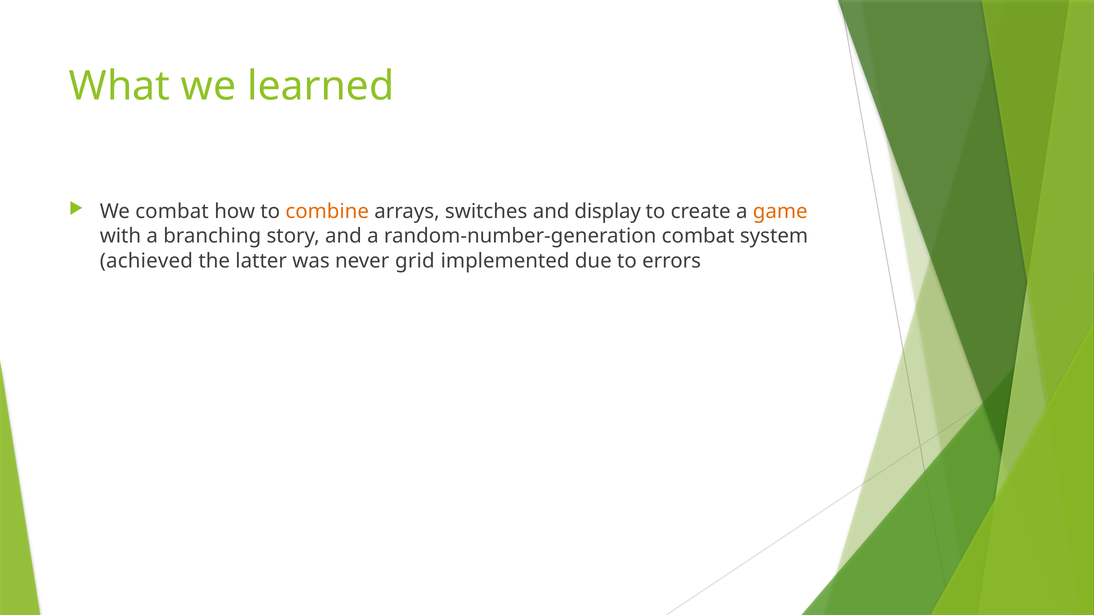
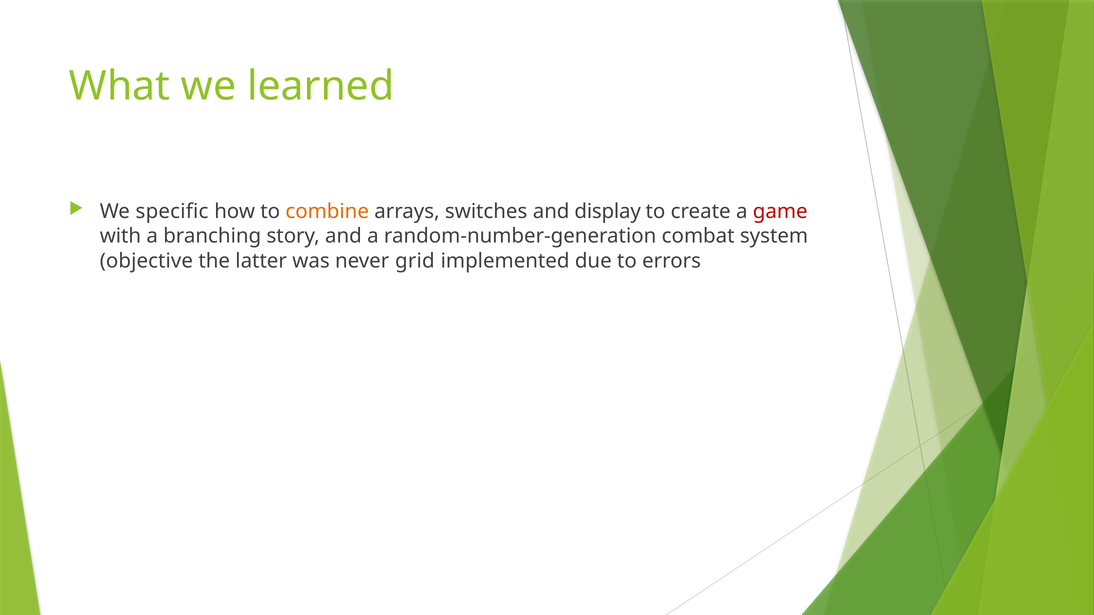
We combat: combat -> specific (172, 212)
game colour: orange -> red (780, 212)
achieved: achieved -> objective (146, 261)
